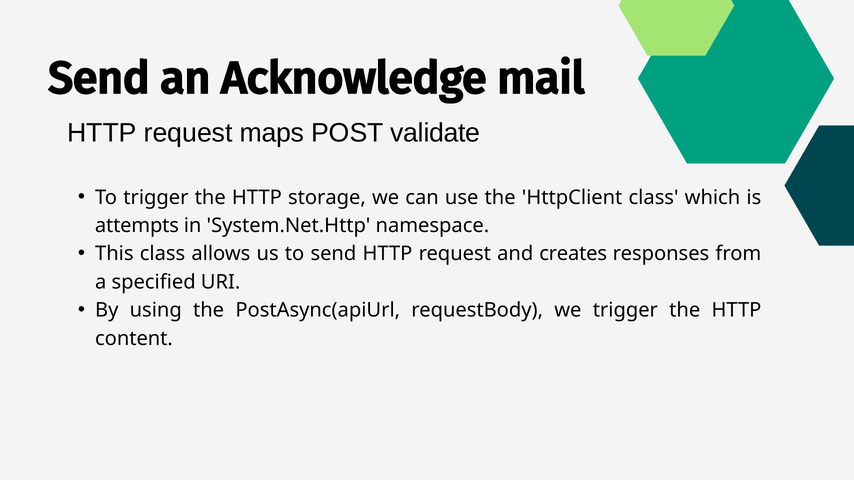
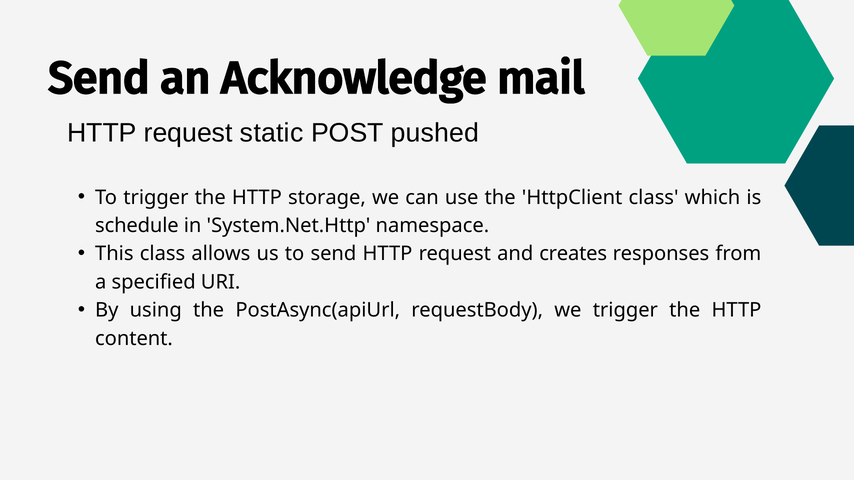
maps: maps -> static (272, 133)
validate: validate -> pushed (435, 133)
attempts: attempts -> schedule (137, 226)
